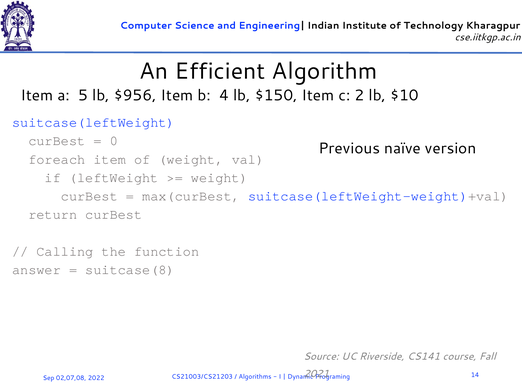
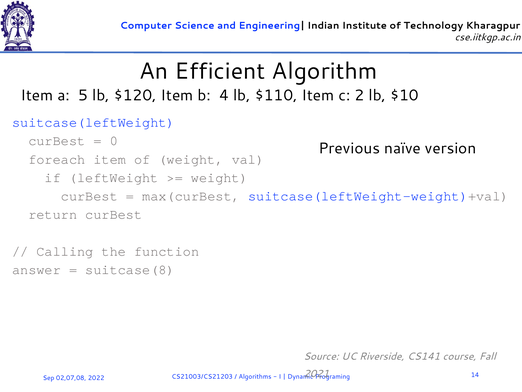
$956: $956 -> $120 (135, 95)
$150: $150 -> $110 (276, 95)
